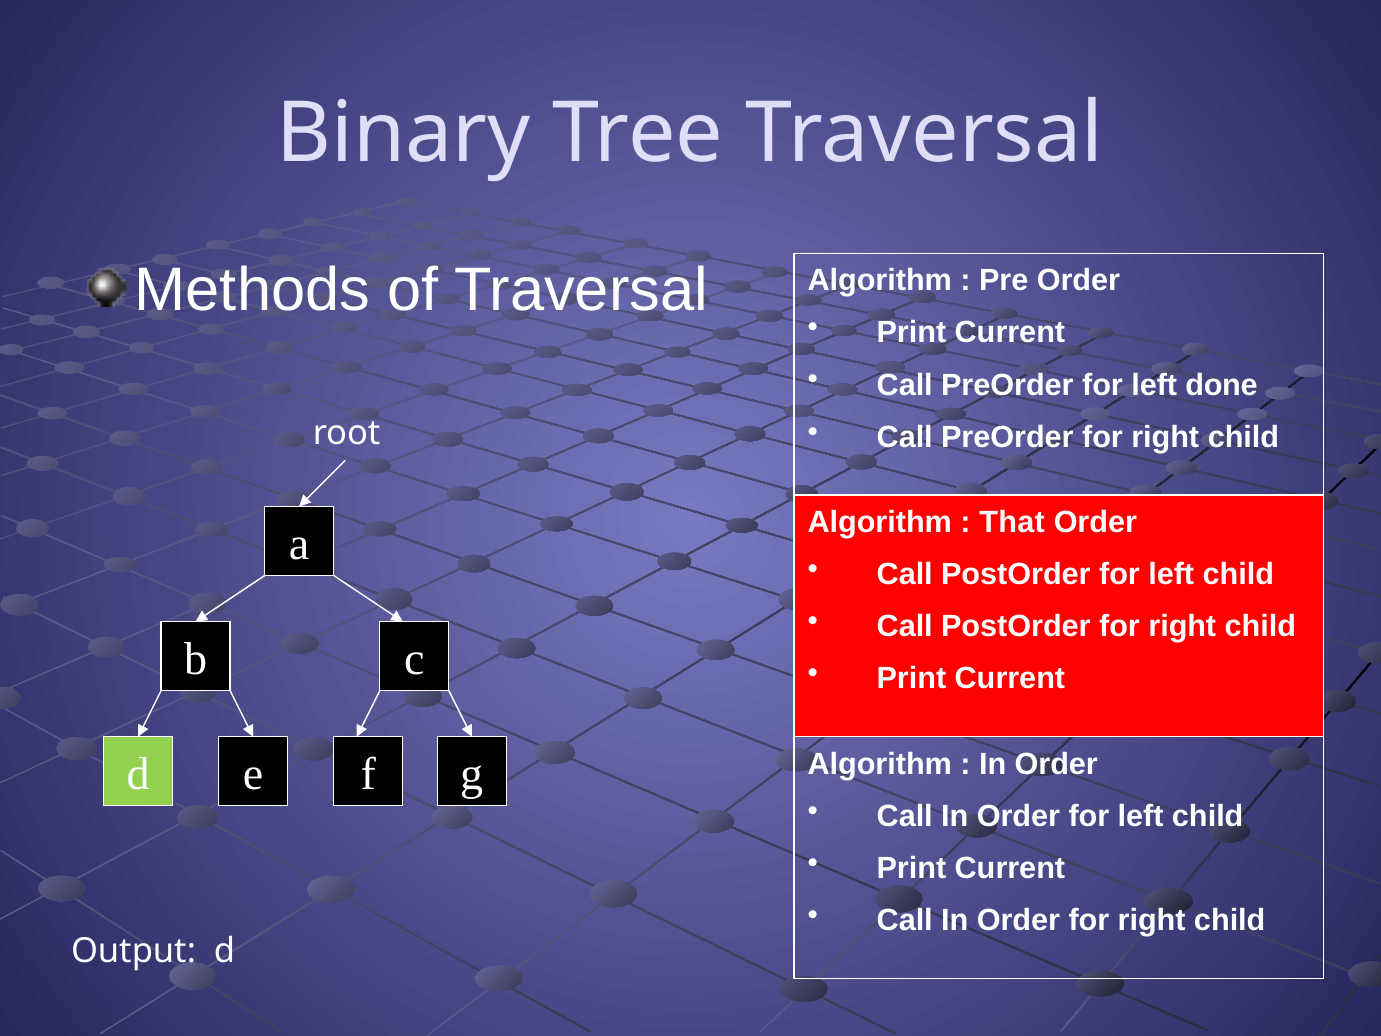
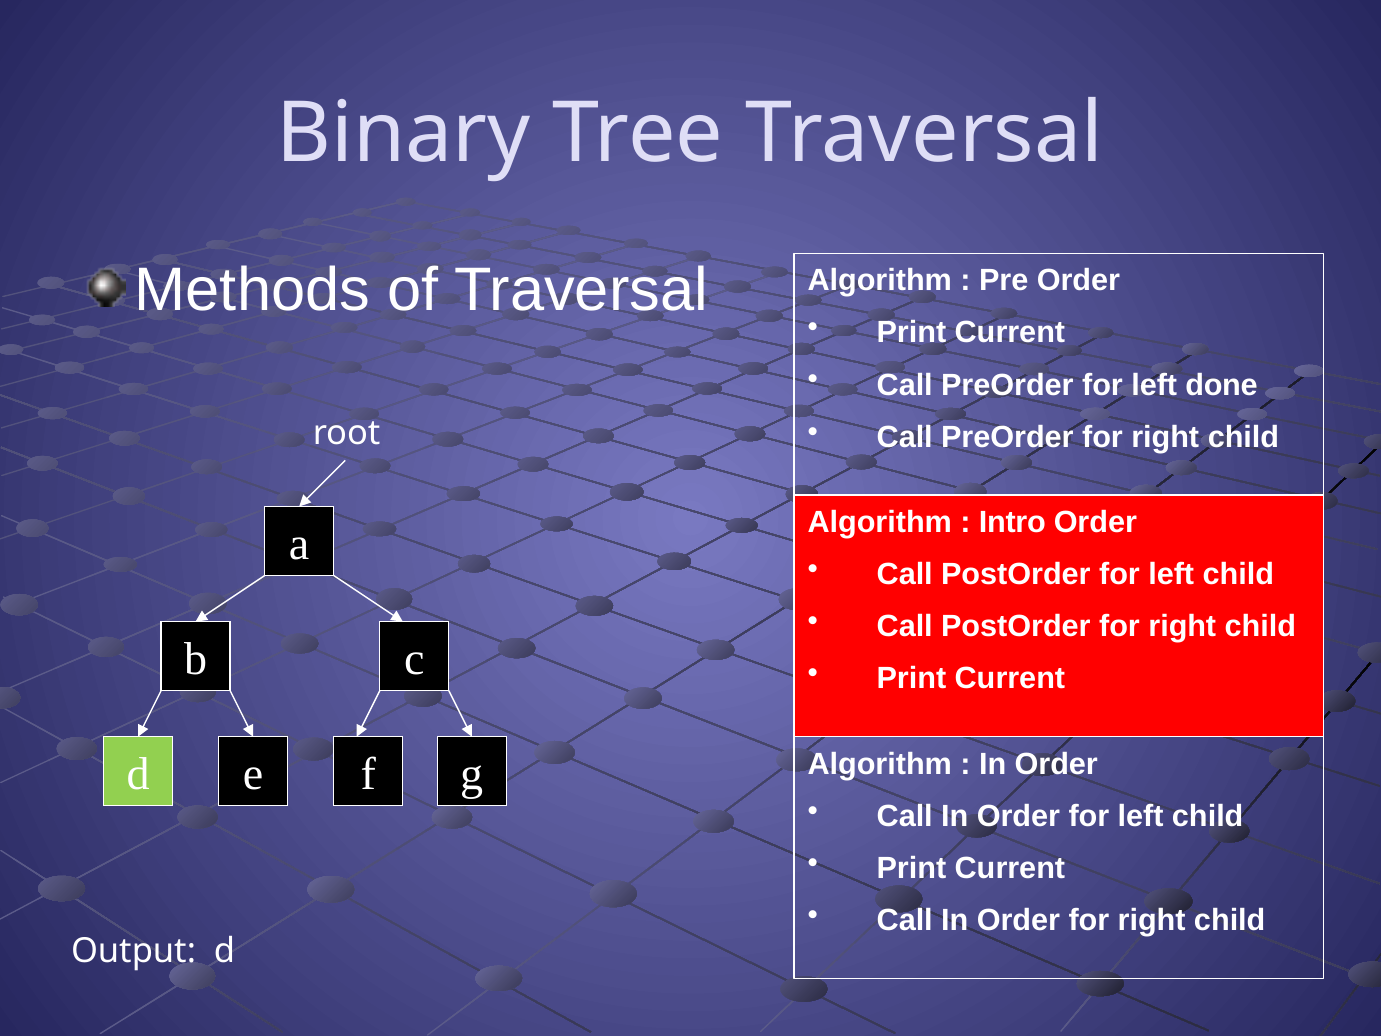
That: That -> Intro (1012, 522)
